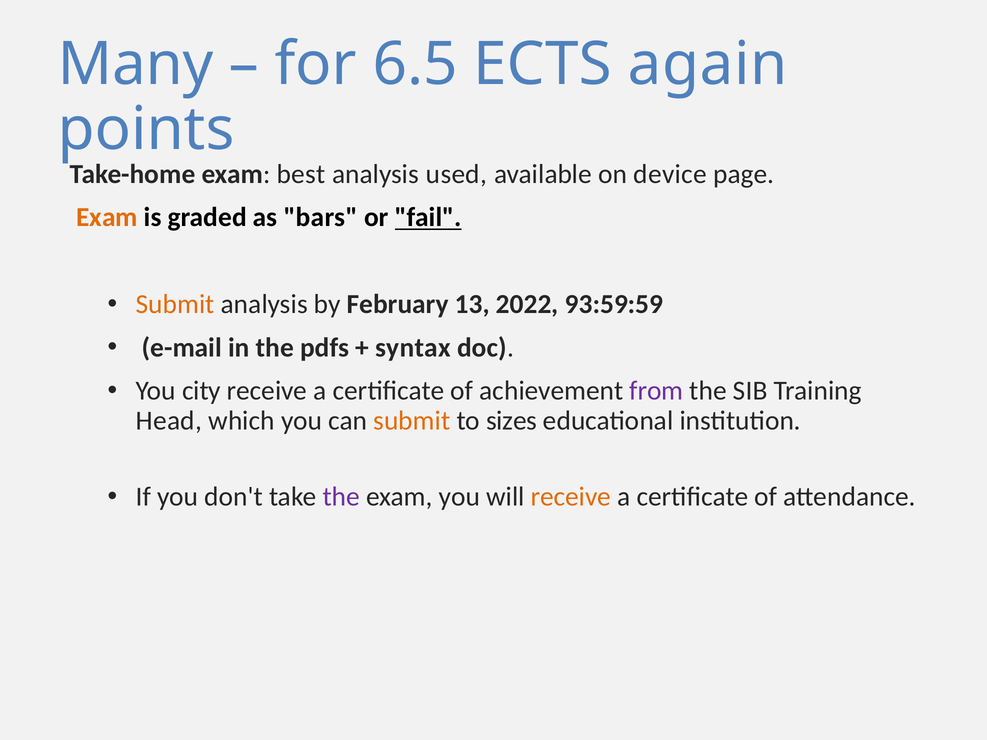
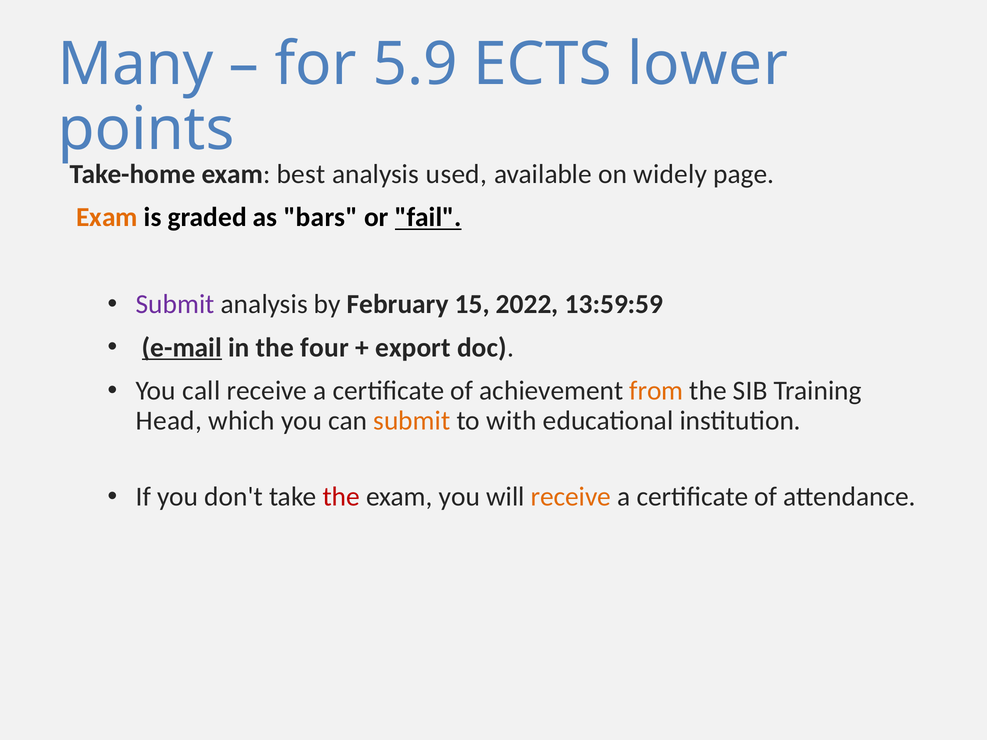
6.5: 6.5 -> 5.9 (415, 64)
again: again -> lower (708, 64)
device: device -> widely (670, 174)
Submit colour: orange -> purple (175, 304)
13: 13 -> 15 (472, 304)
93:59:59: 93:59:59 -> 13:59:59 (614, 304)
e-mail underline: none -> present (182, 348)
pdfs: pdfs -> four (324, 348)
syntax: syntax -> export (413, 348)
city: city -> call (201, 391)
from colour: purple -> orange (656, 391)
sizes: sizes -> with (511, 421)
the colour: purple -> red (341, 497)
